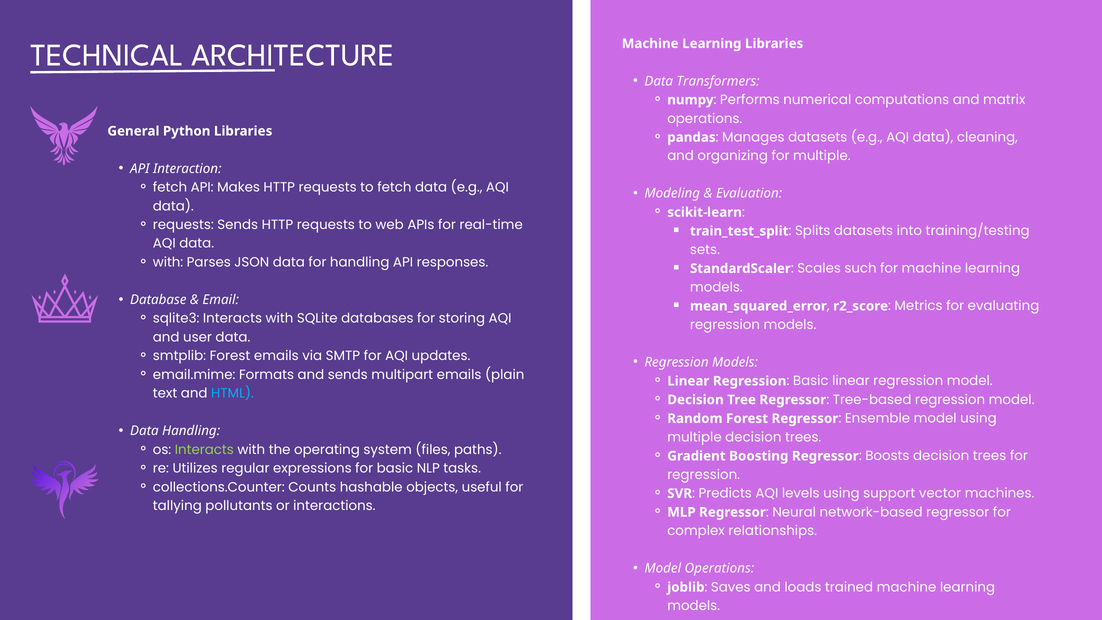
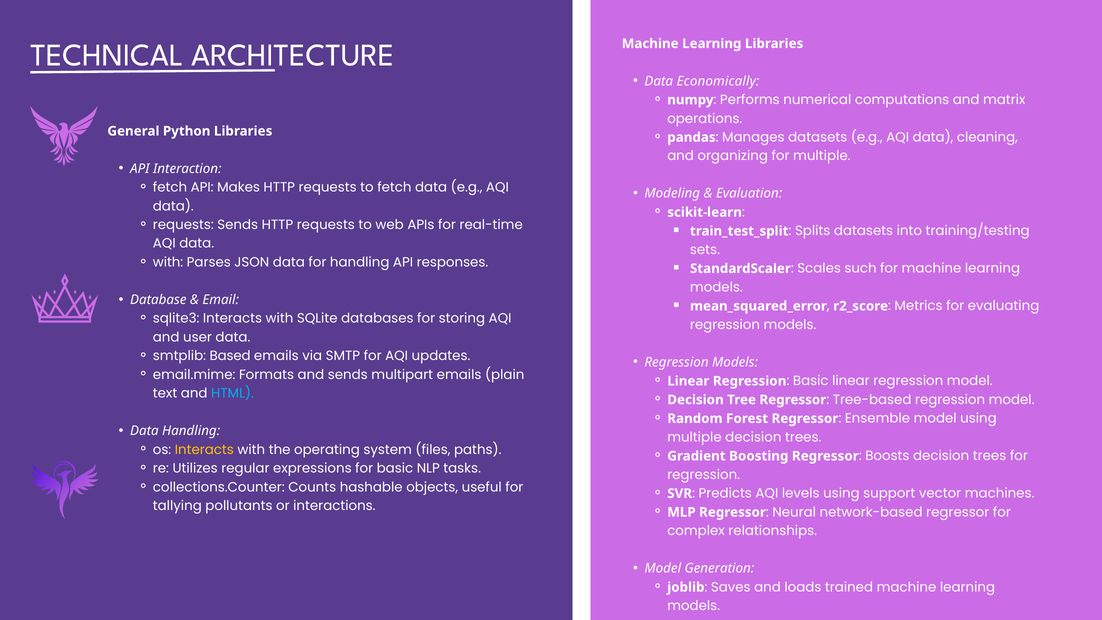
Transformers: Transformers -> Economically (718, 81)
smtplib Forest: Forest -> Based (230, 356)
Interacts colour: light green -> yellow (204, 450)
Model Operations: Operations -> Generation (719, 568)
